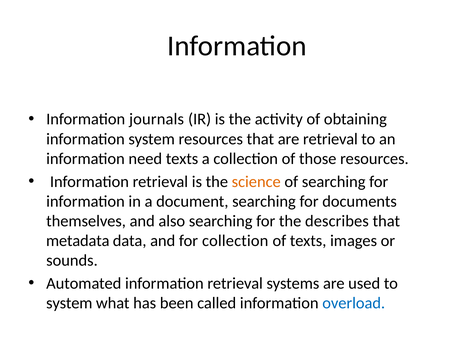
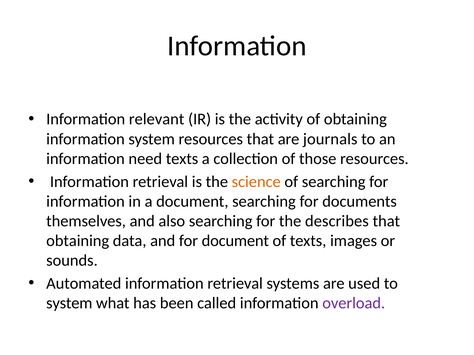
journals: journals -> relevant (157, 119)
are retrieval: retrieval -> journals (330, 139)
metadata: metadata -> obtaining (78, 241)
for collection: collection -> document (235, 241)
overload colour: blue -> purple (354, 304)
